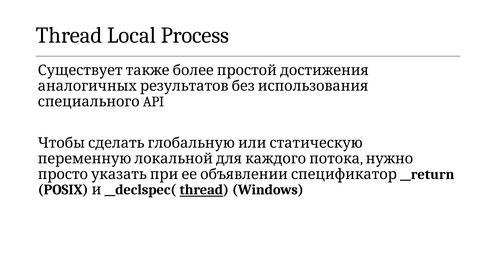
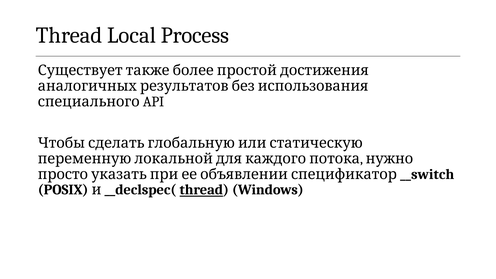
__return: __return -> __switch (427, 174)
